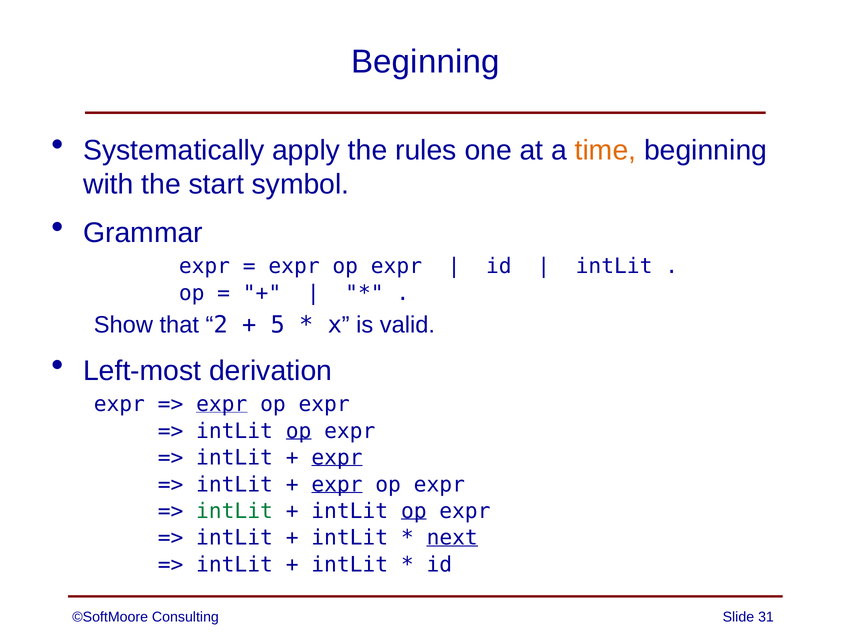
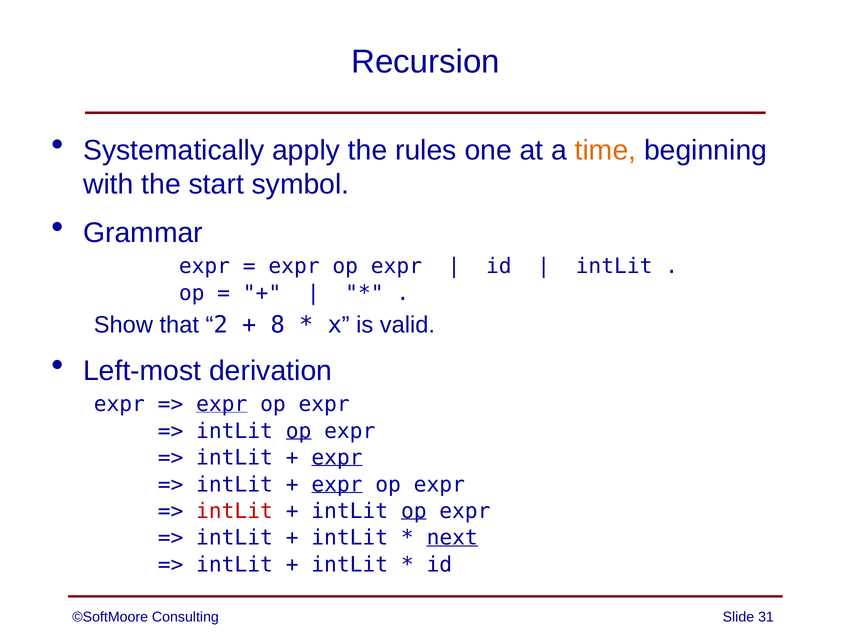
Beginning: Beginning -> Recursion (425, 62)
5: 5 -> 8 (278, 325)
intLit colour: green -> red (234, 511)
